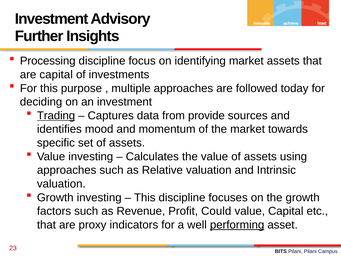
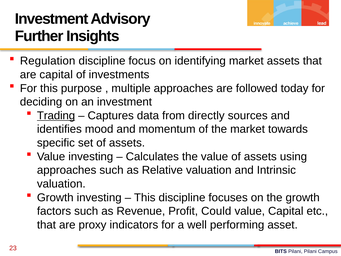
Processing: Processing -> Regulation (48, 61)
provide: provide -> directly (206, 115)
performing underline: present -> none (237, 225)
